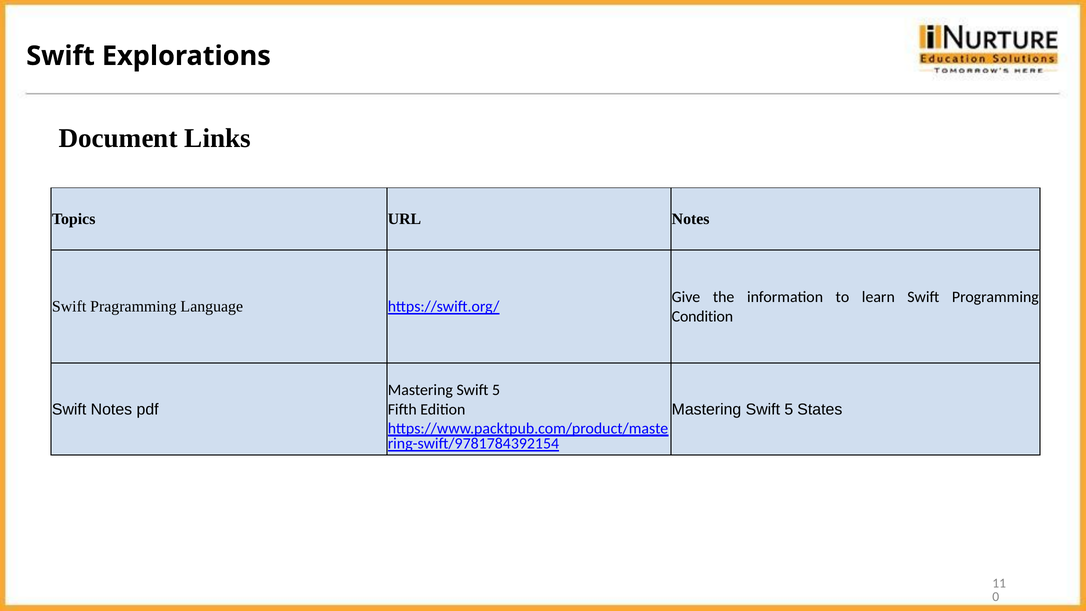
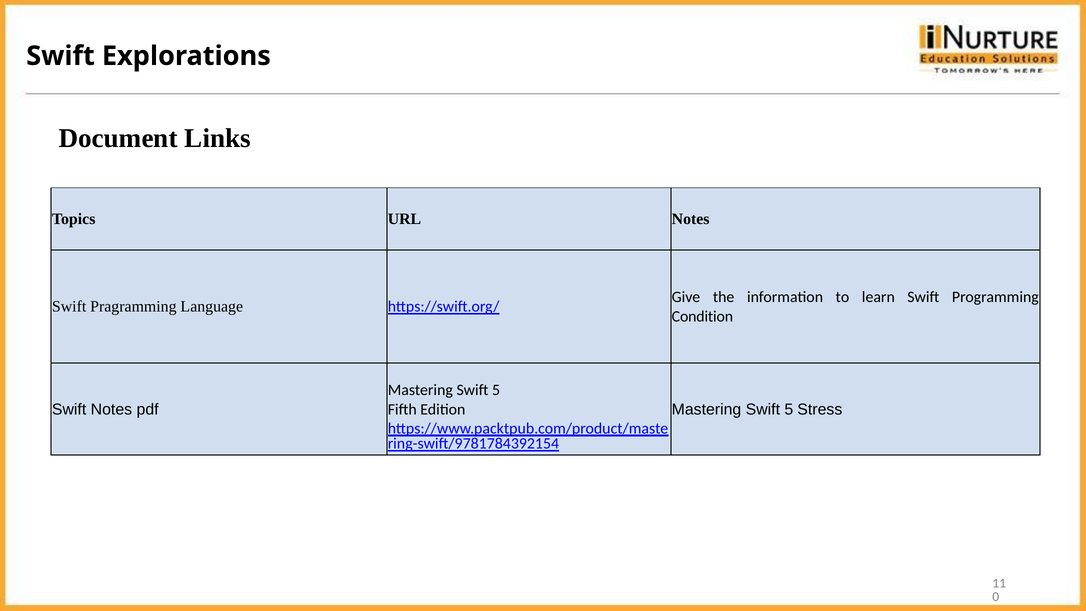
States: States -> Stress (820, 409)
